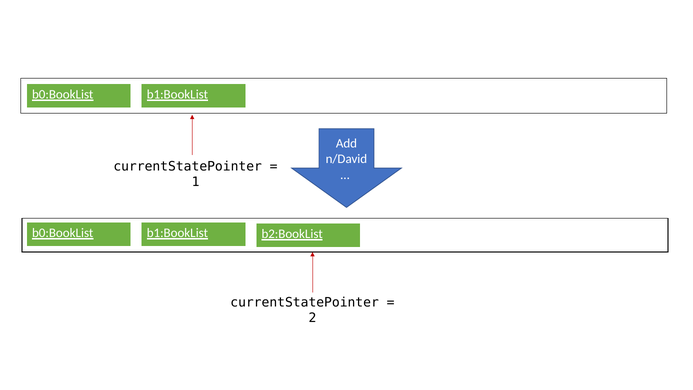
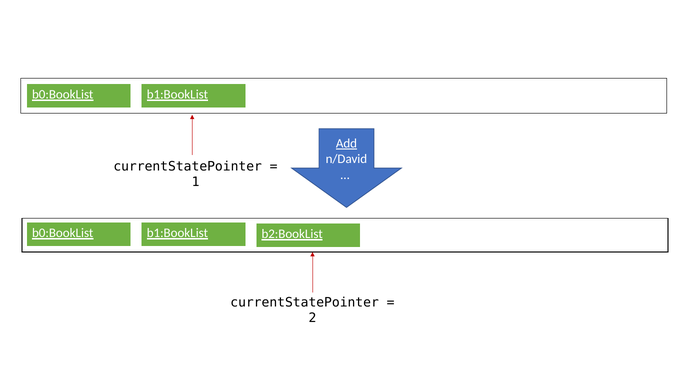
Add underline: none -> present (346, 143)
